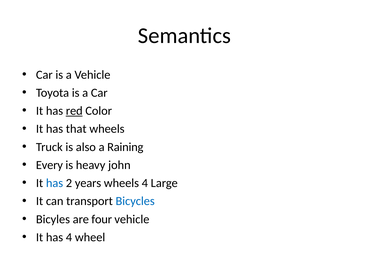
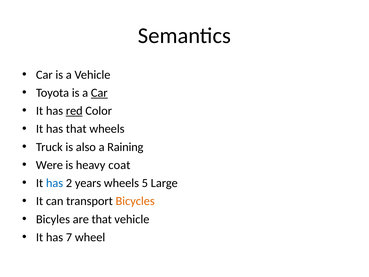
Car underline: none -> present (99, 93)
Every: Every -> Were (49, 165)
john: john -> coat (119, 165)
wheels 4: 4 -> 5 (145, 183)
Bicycles colour: blue -> orange (135, 201)
are four: four -> that (102, 219)
has 4: 4 -> 7 (69, 237)
